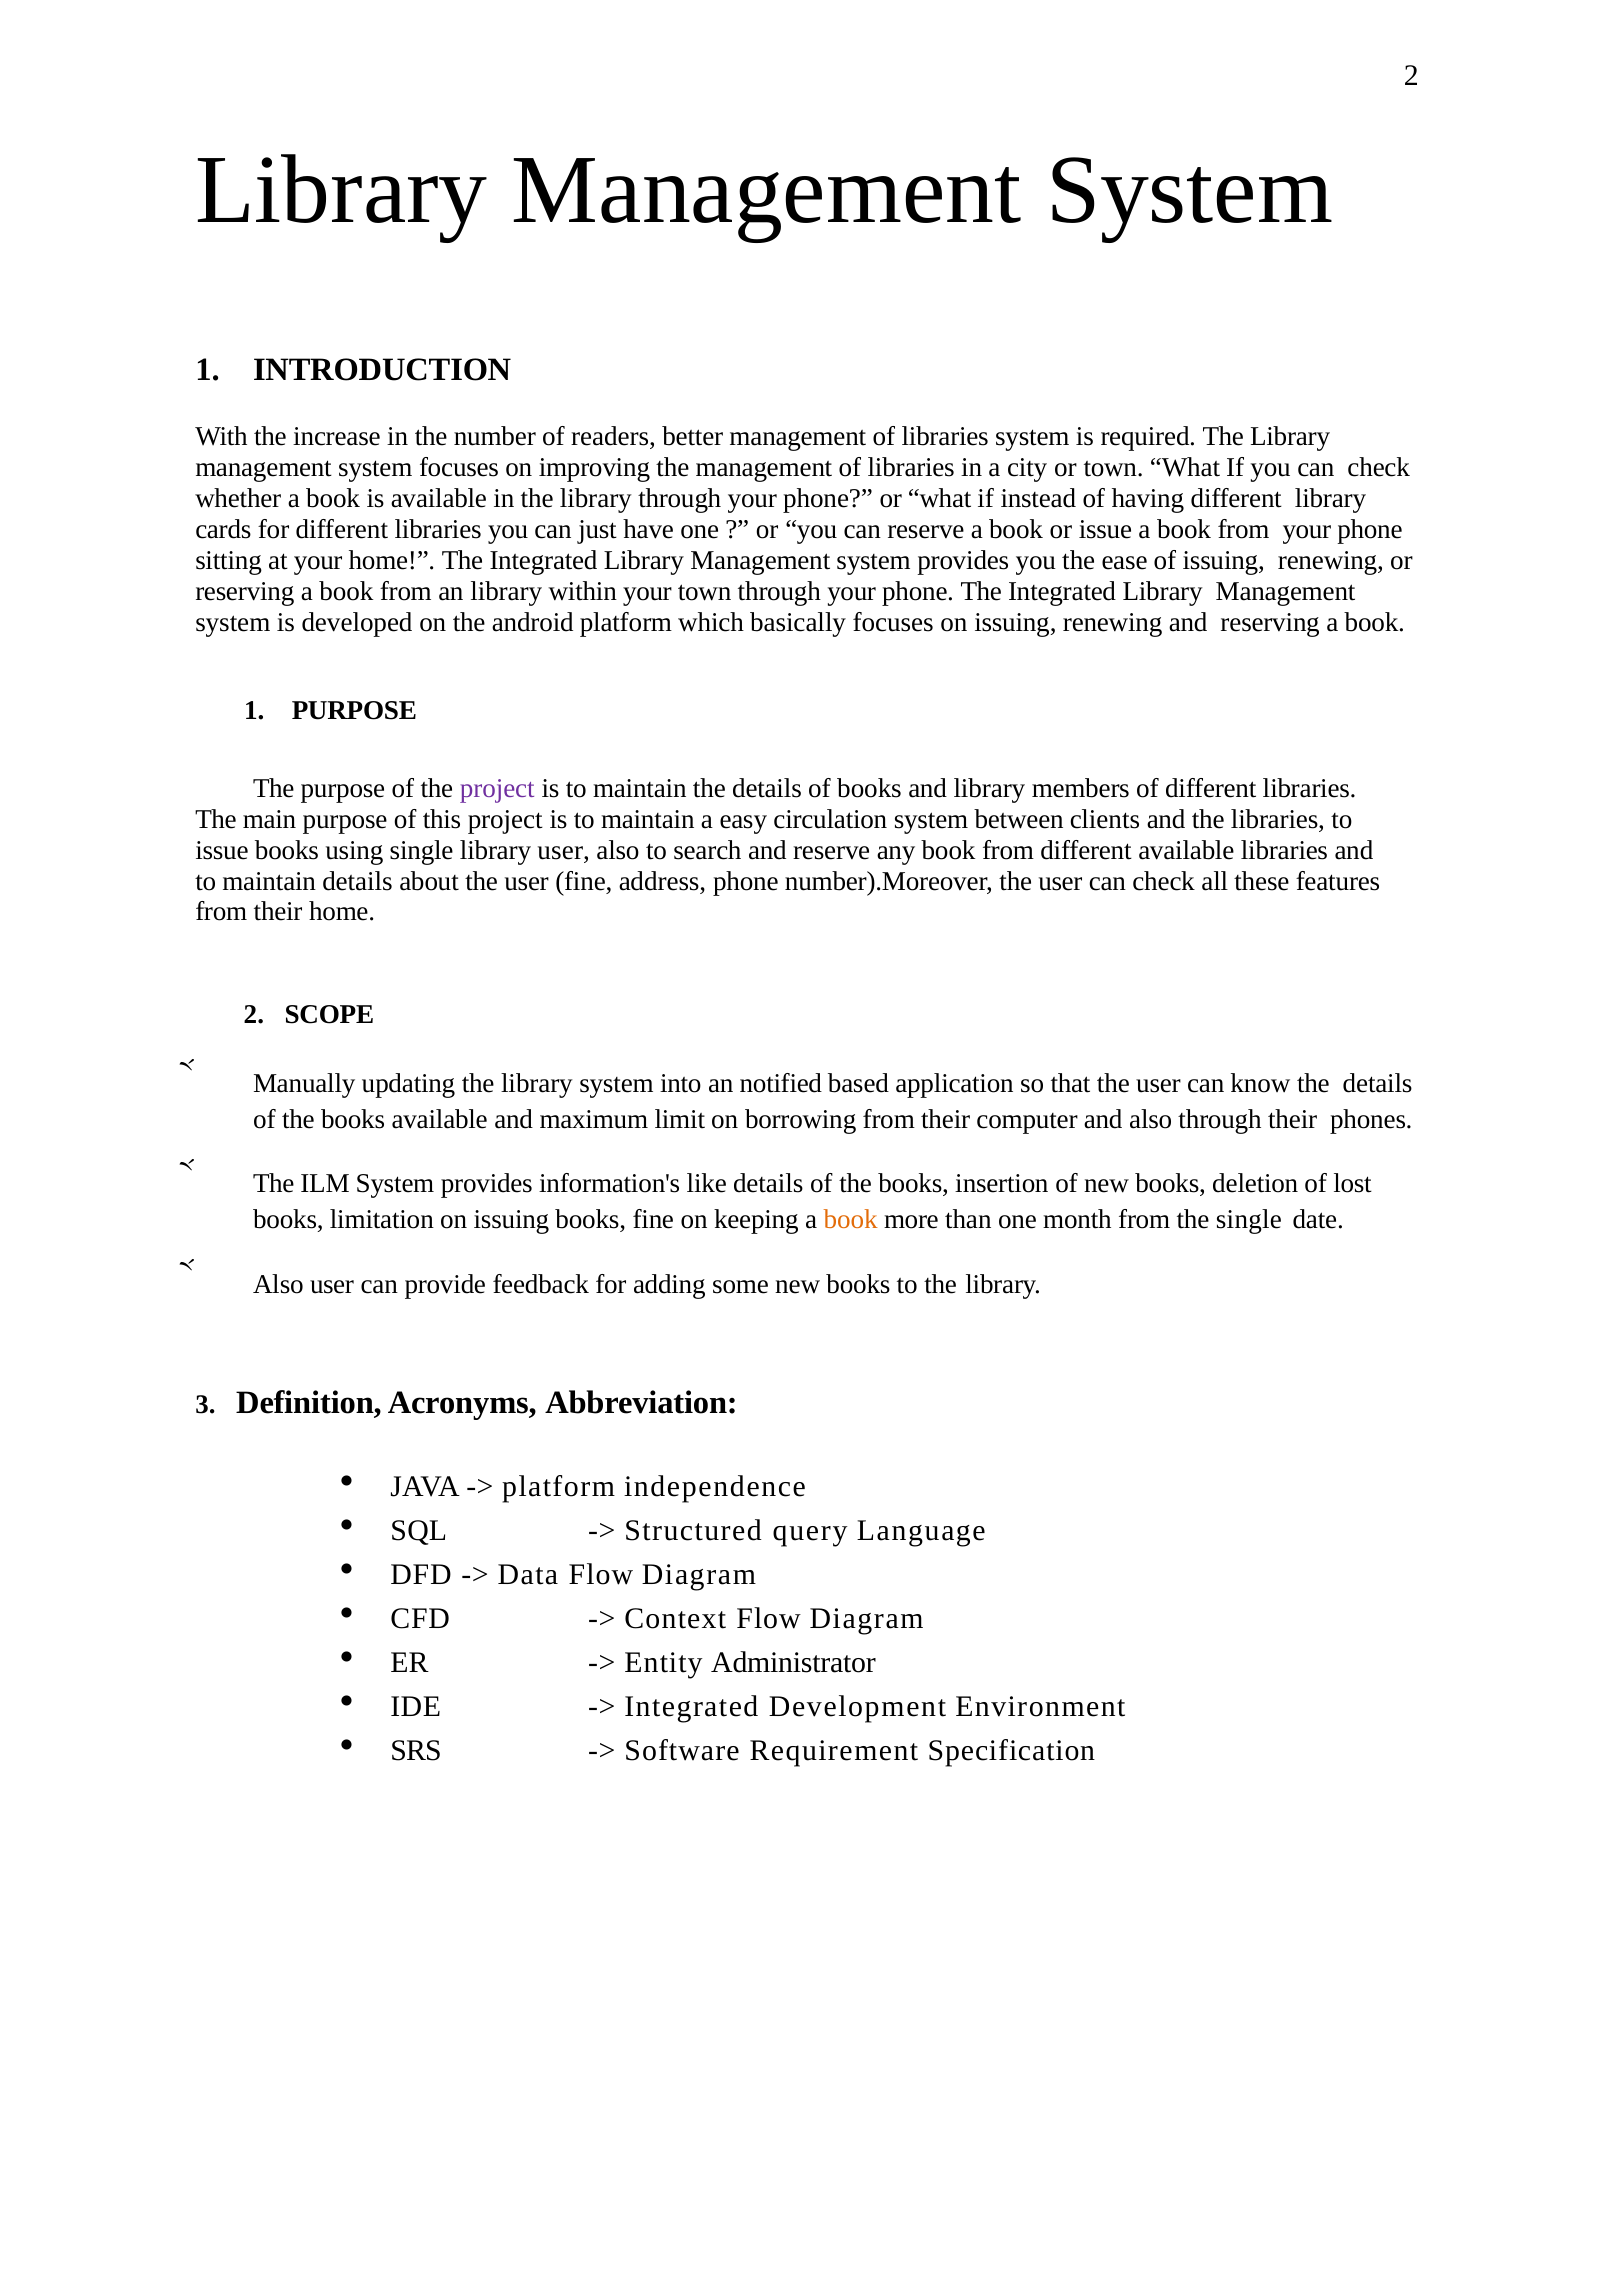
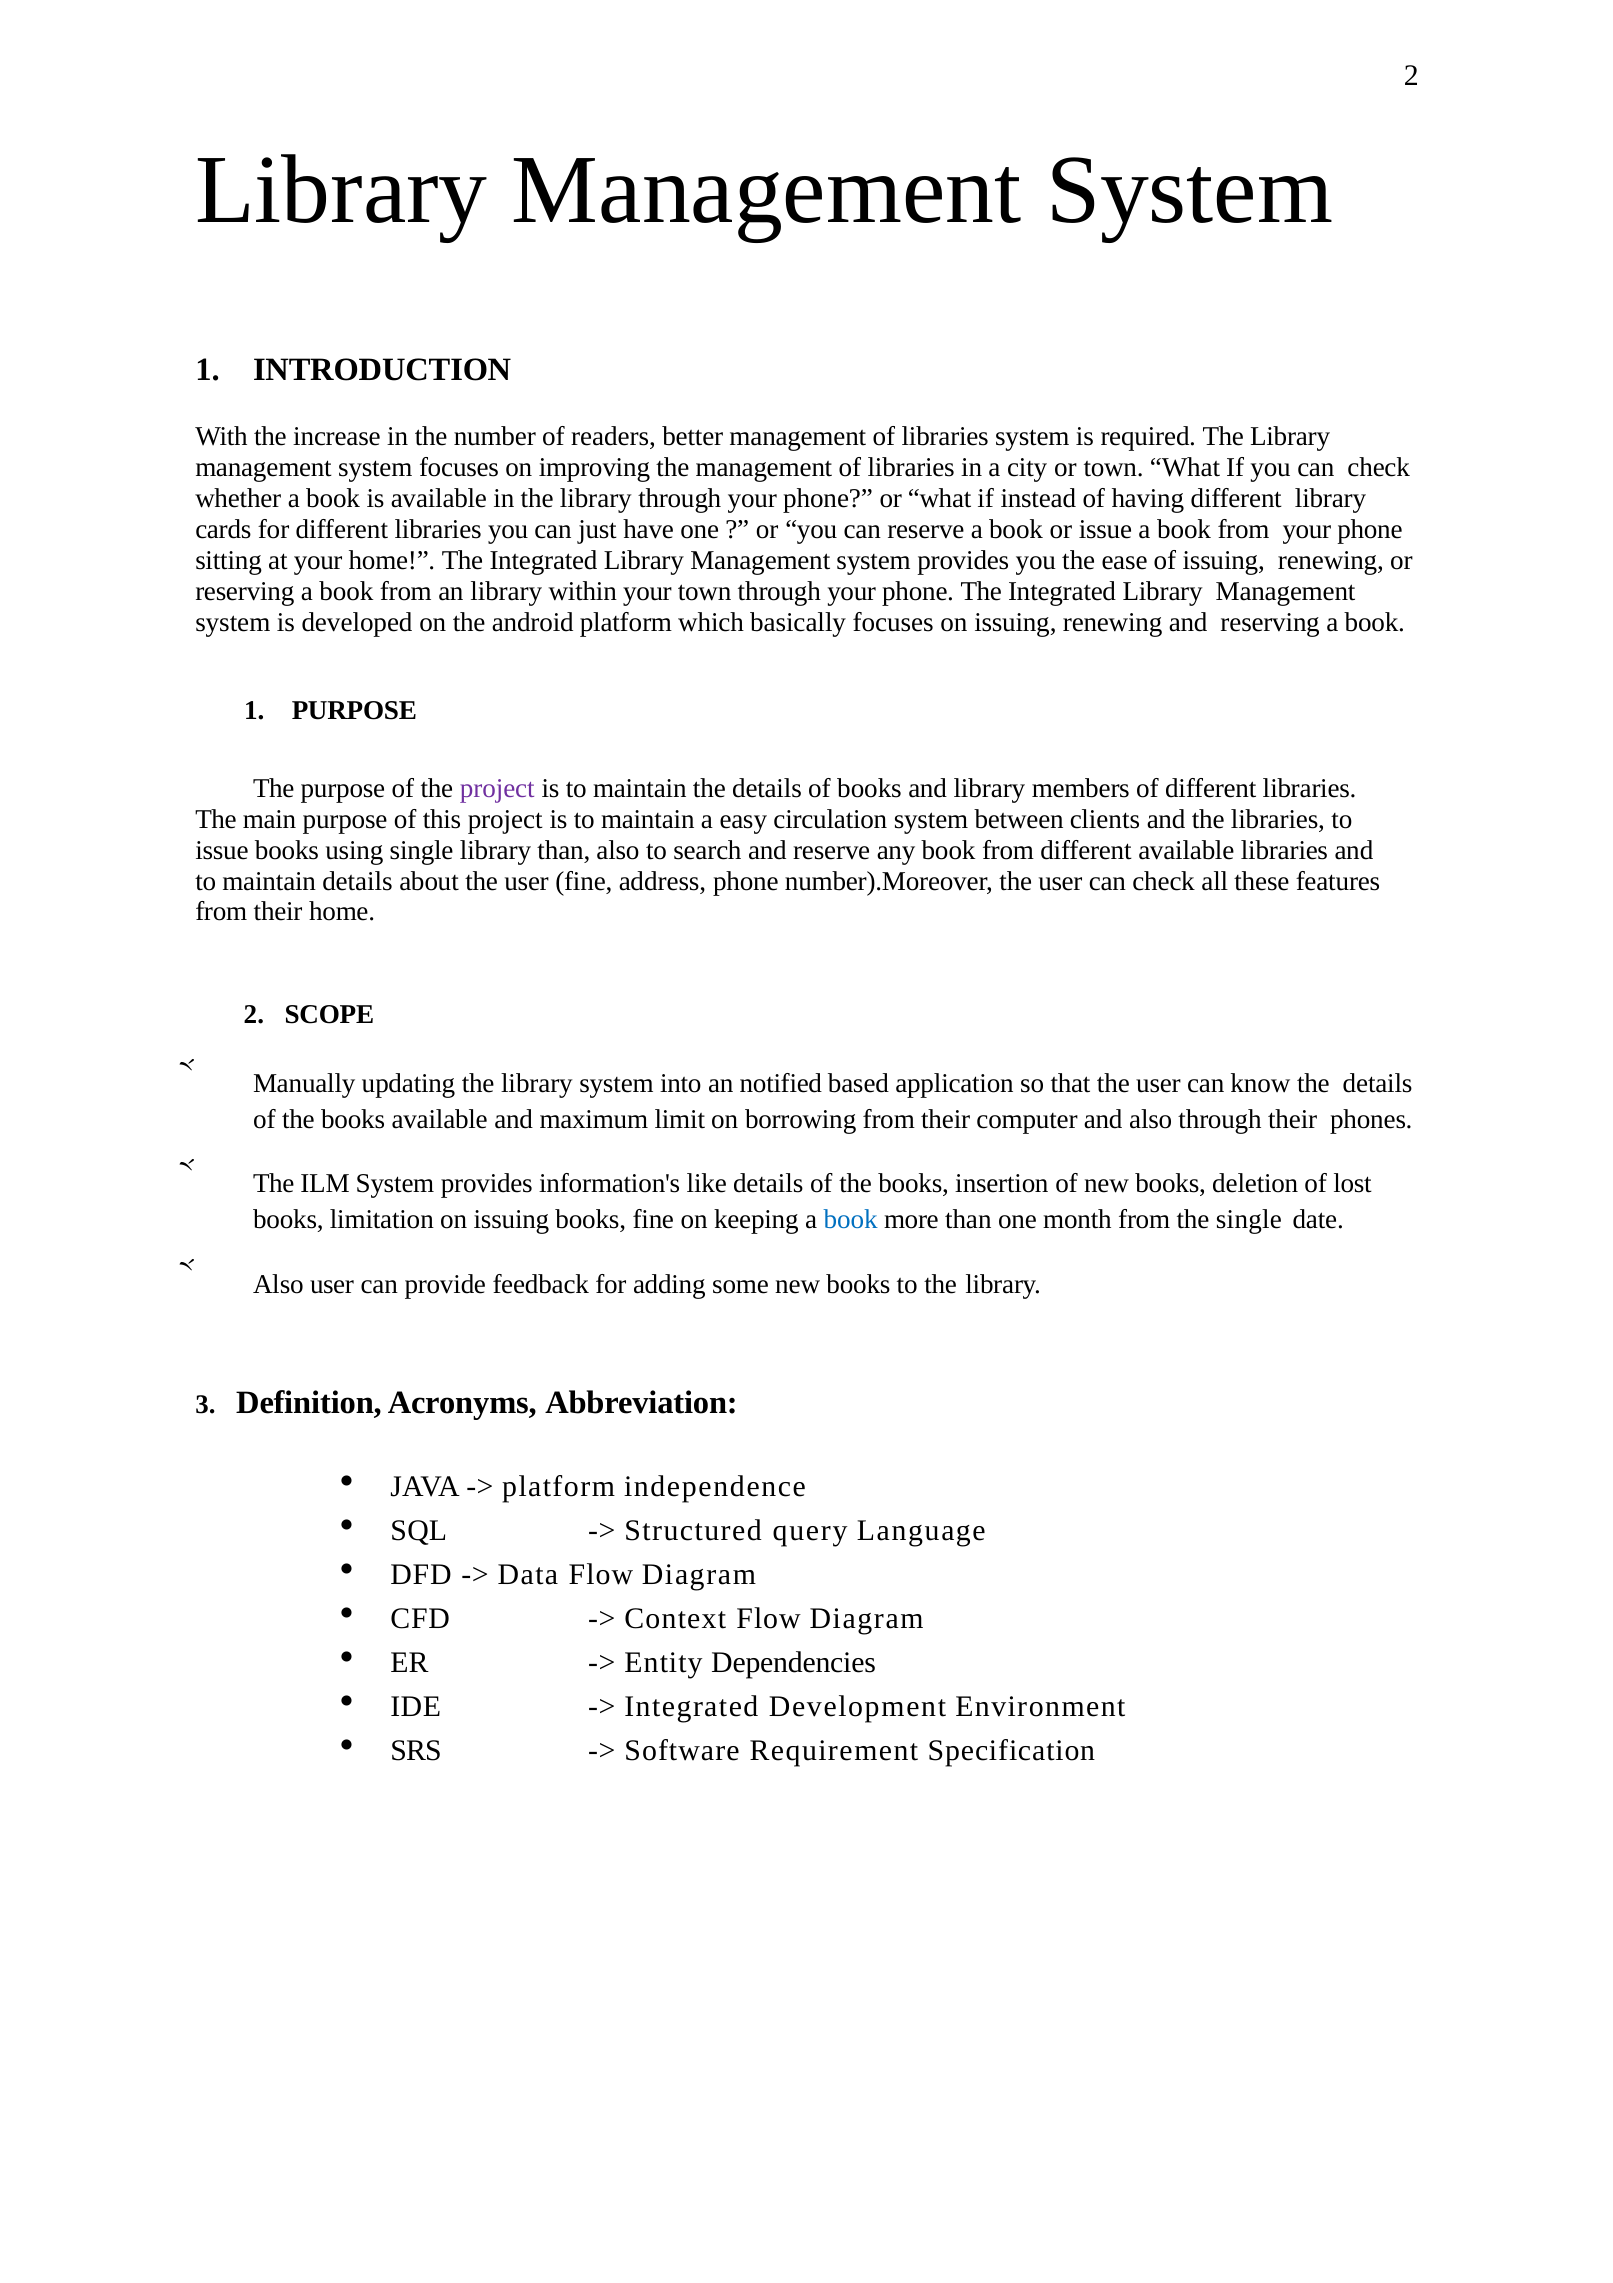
library user: user -> than (564, 850)
book colour: orange -> blue (851, 1220)
Administrator: Administrator -> Dependencies (794, 1662)
